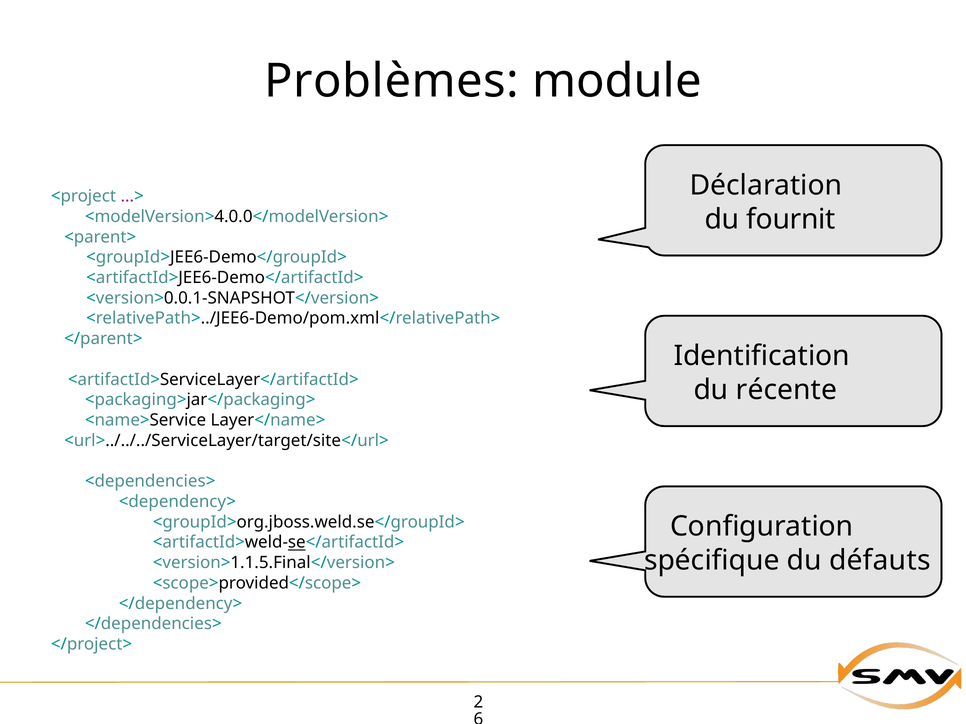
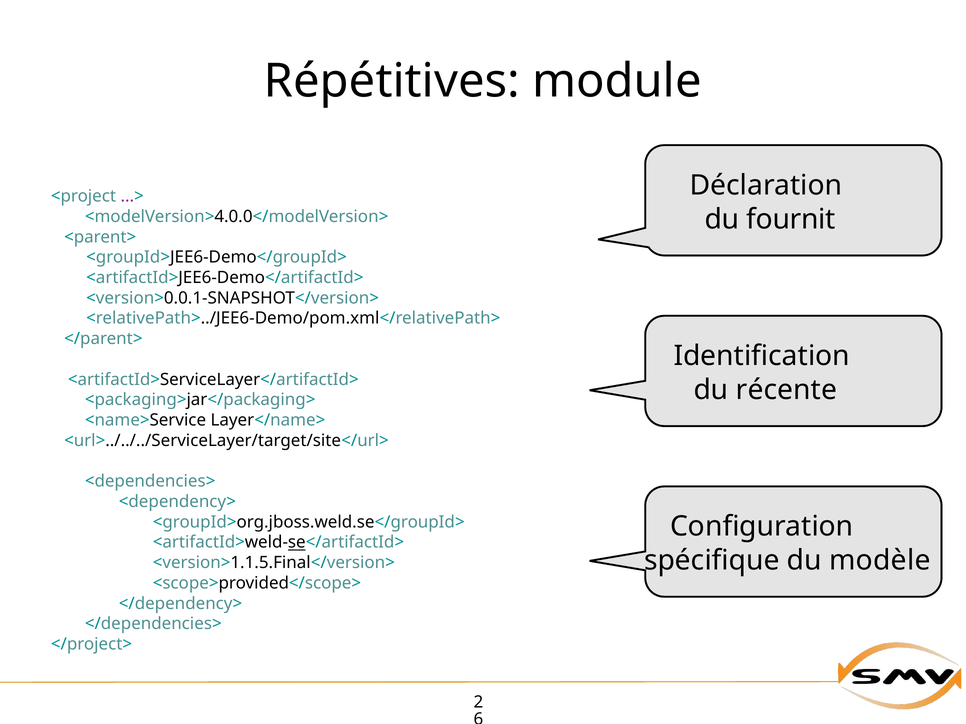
Problèmes: Problèmes -> Répétitives (392, 81)
défauts: défauts -> modèle (880, 561)
